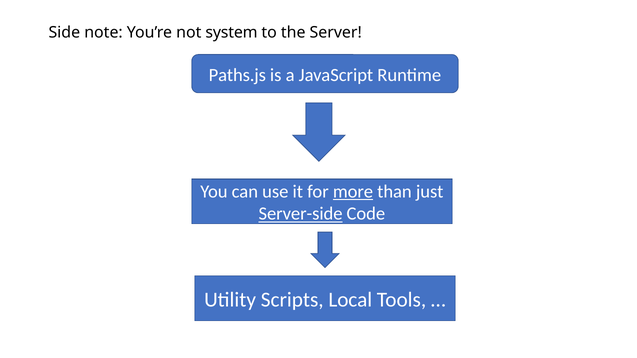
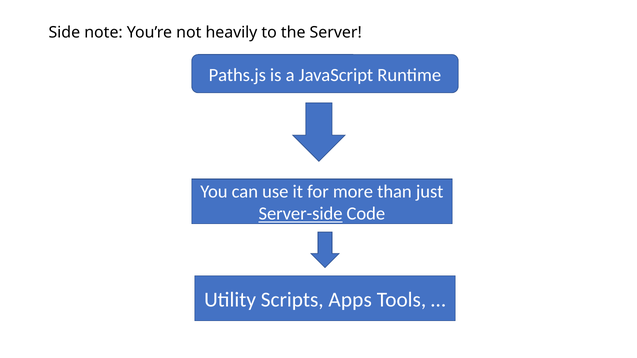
system: system -> heavily (231, 33)
more underline: present -> none (353, 192)
Local: Local -> Apps (350, 300)
